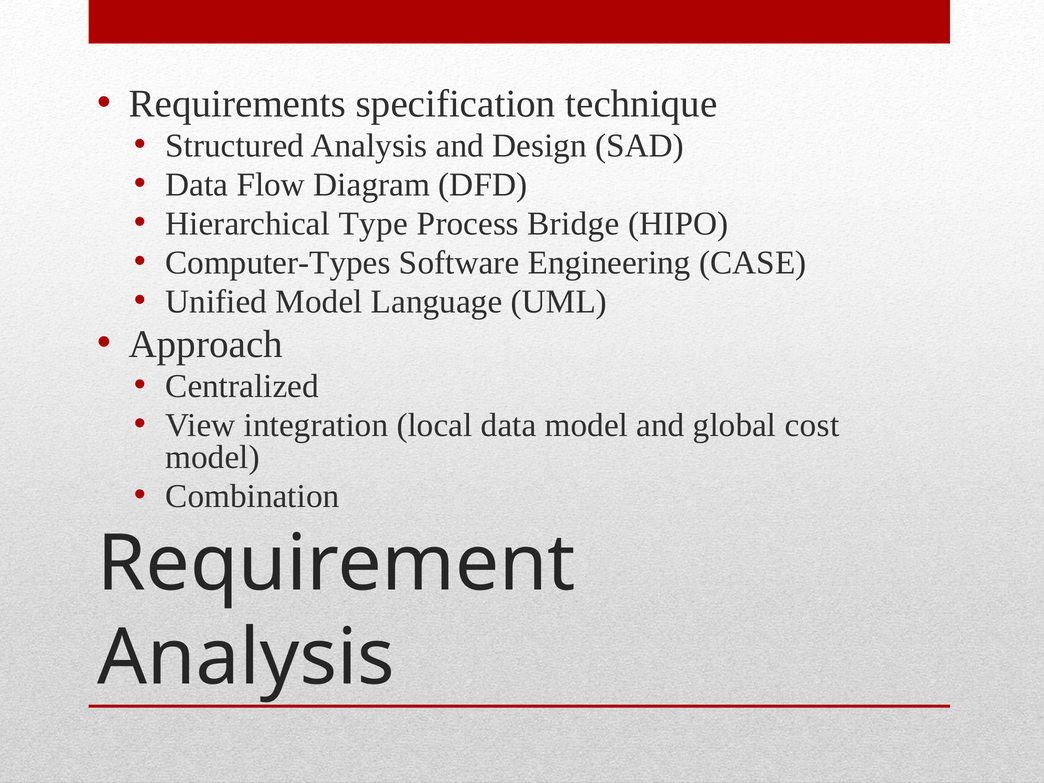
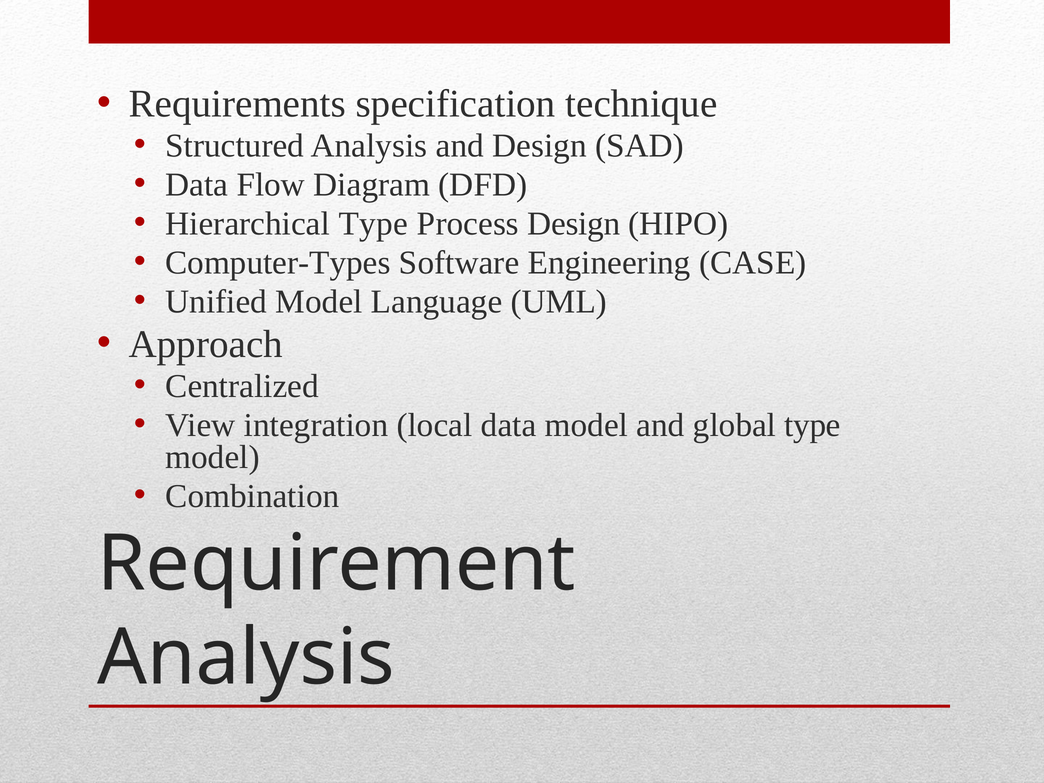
Process Bridge: Bridge -> Design (574, 224)
global cost: cost -> type (813, 425)
